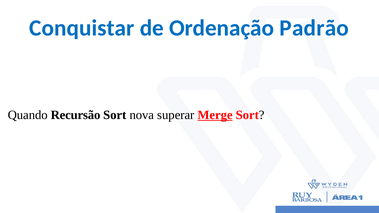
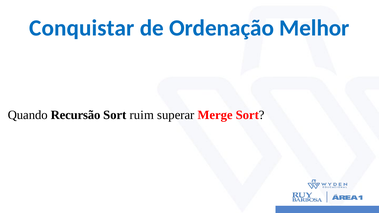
Padrão: Padrão -> Melhor (314, 28)
nova: nova -> ruim (142, 115)
Merge underline: present -> none (215, 115)
